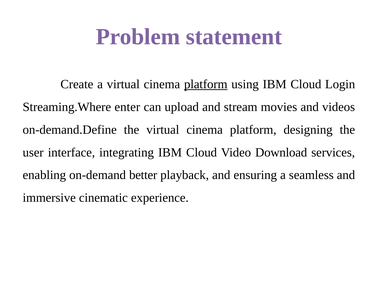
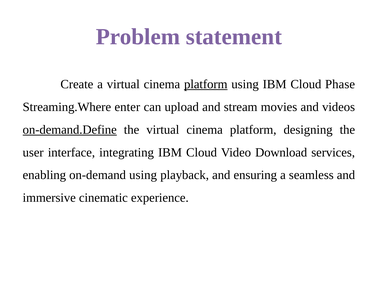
Login: Login -> Phase (340, 84)
on-demand.Define underline: none -> present (70, 129)
on-demand better: better -> using (143, 175)
